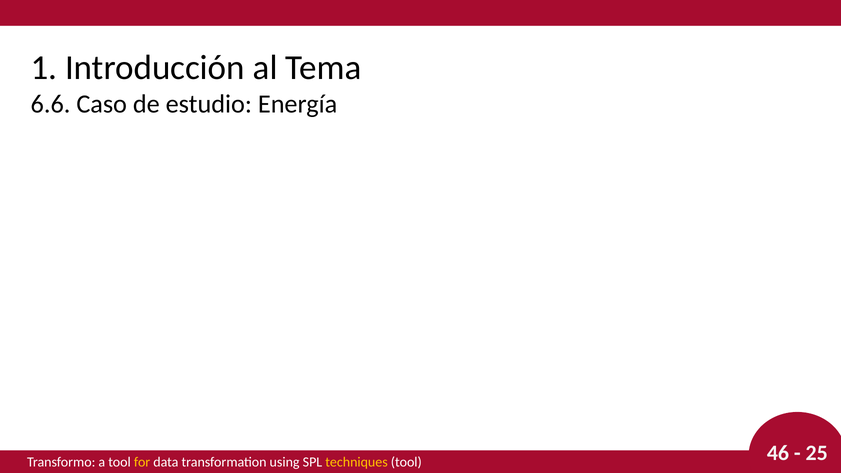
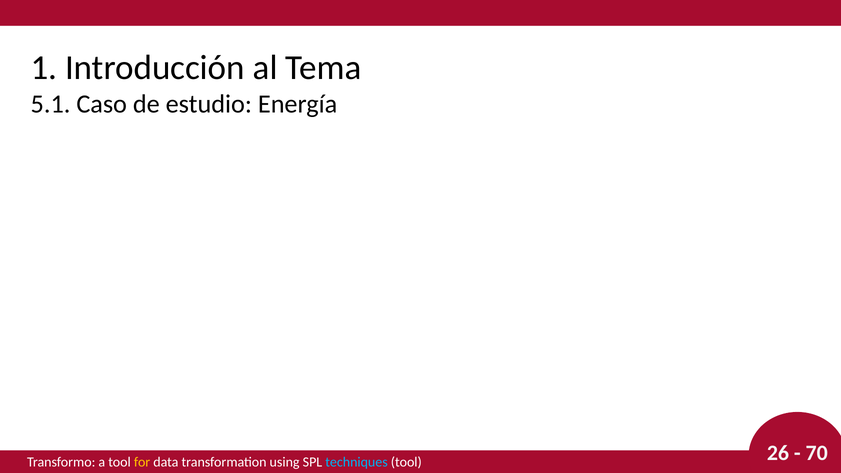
6.6: 6.6 -> 5.1 (51, 104)
techniques colour: yellow -> light blue (357, 462)
46: 46 -> 26 (778, 453)
25: 25 -> 70 (817, 453)
